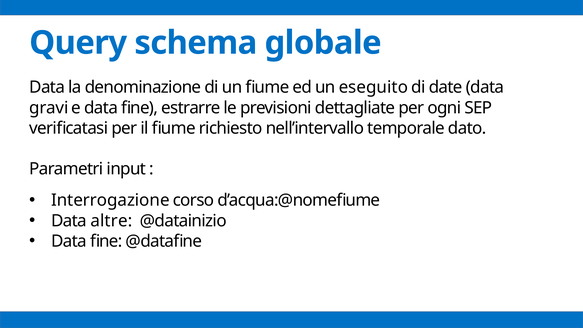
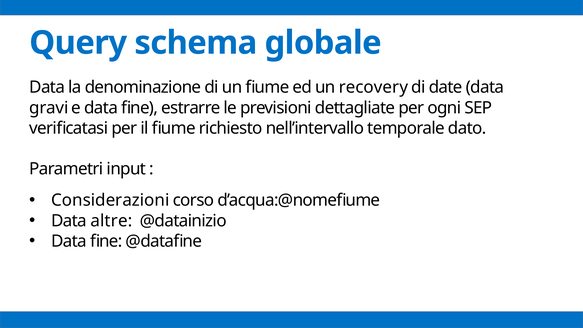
eseguito: eseguito -> recovery (373, 87)
Interrogazione: Interrogazione -> Considerazioni (110, 200)
